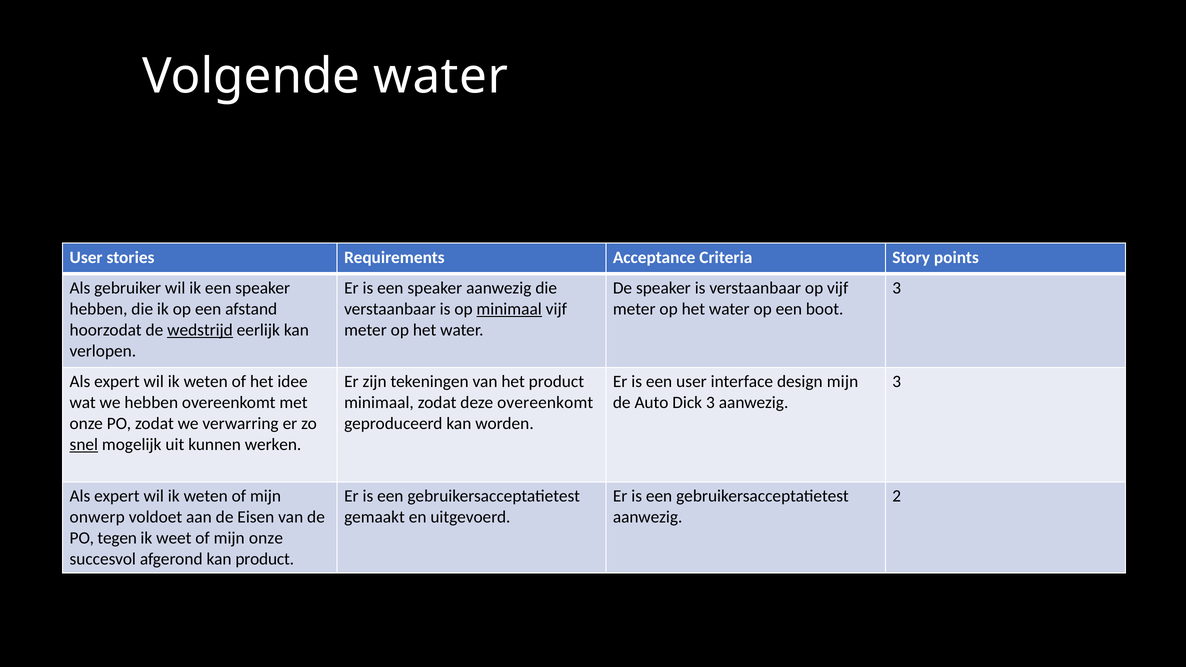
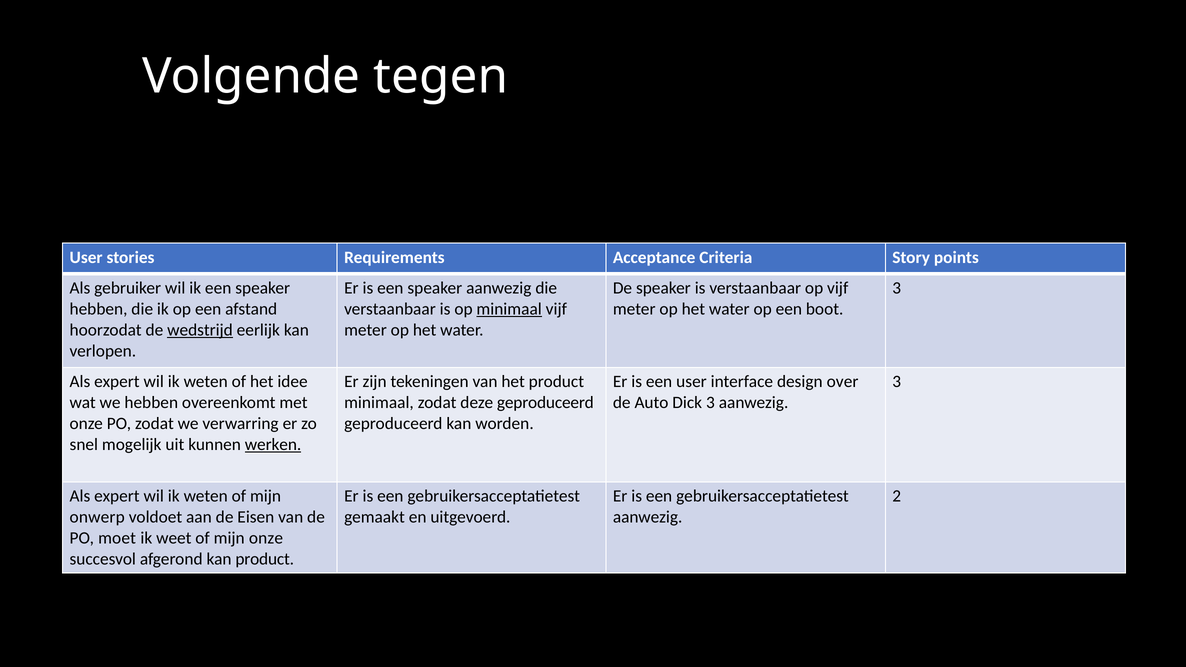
Volgende water: water -> tegen (441, 76)
design mijn: mijn -> over (843, 382)
deze overeenkomt: overeenkomt -> geproduceerd (545, 403)
snel underline: present -> none (84, 445)
werken underline: none -> present (273, 445)
tegen: tegen -> moet (117, 538)
